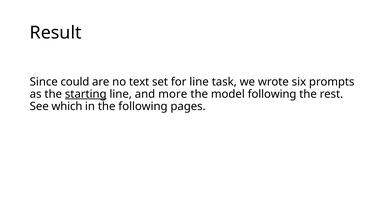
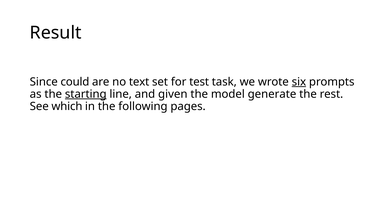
for line: line -> test (199, 82)
six underline: none -> present (299, 82)
more: more -> given (173, 94)
model following: following -> generate (272, 94)
